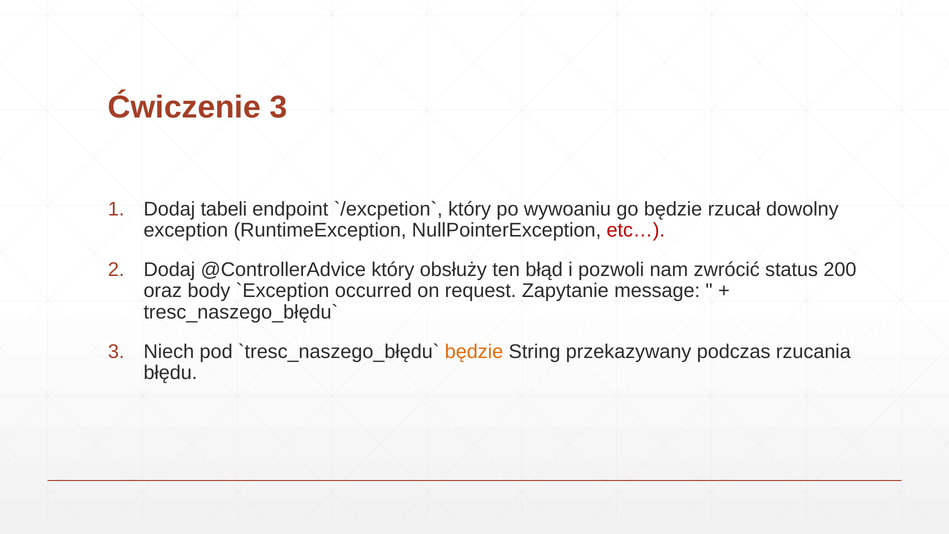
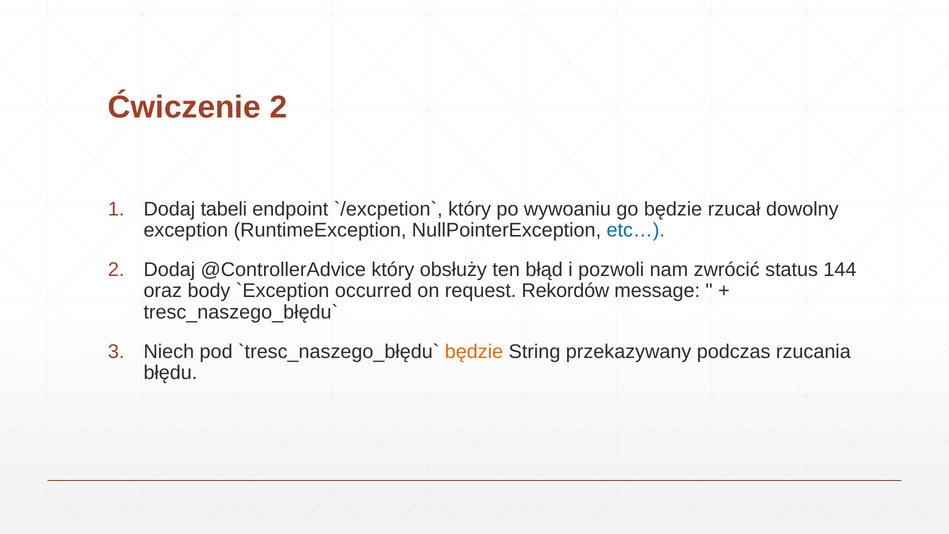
Ćwiczenie 3: 3 -> 2 (278, 107)
etc… colour: red -> blue (636, 230)
200: 200 -> 144 (840, 270)
Zapytanie: Zapytanie -> Rekordów (565, 291)
